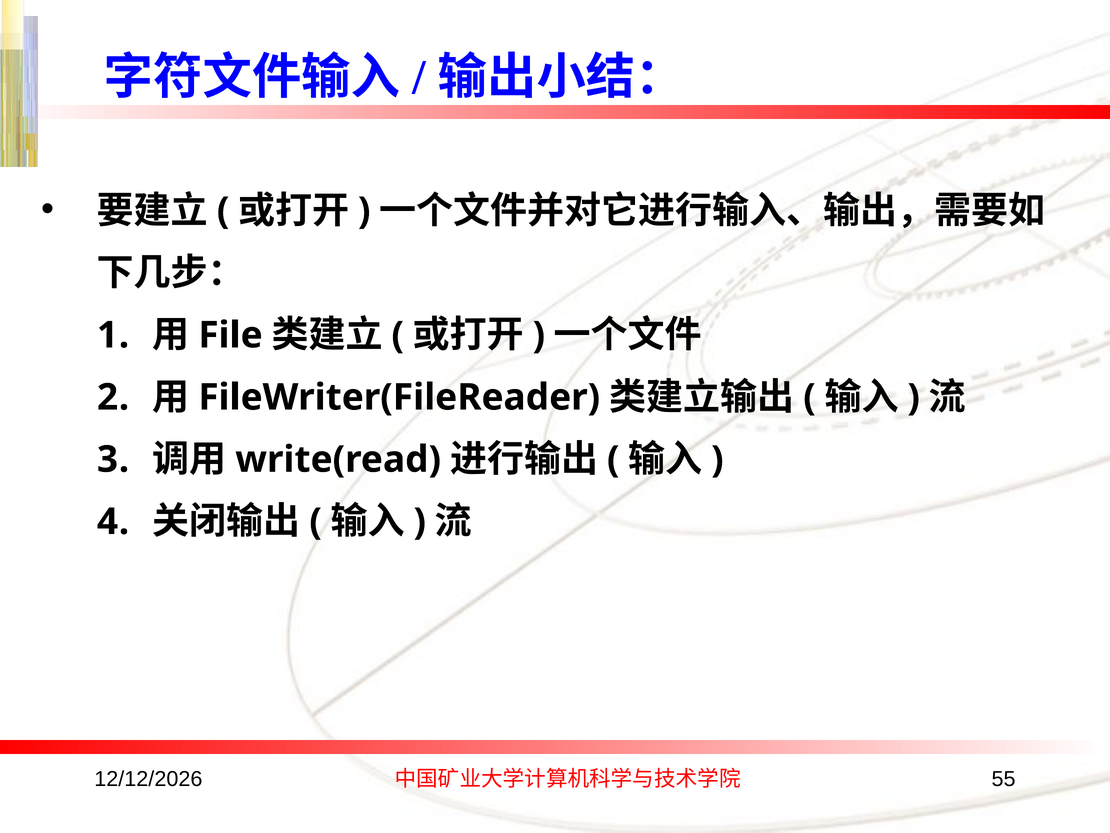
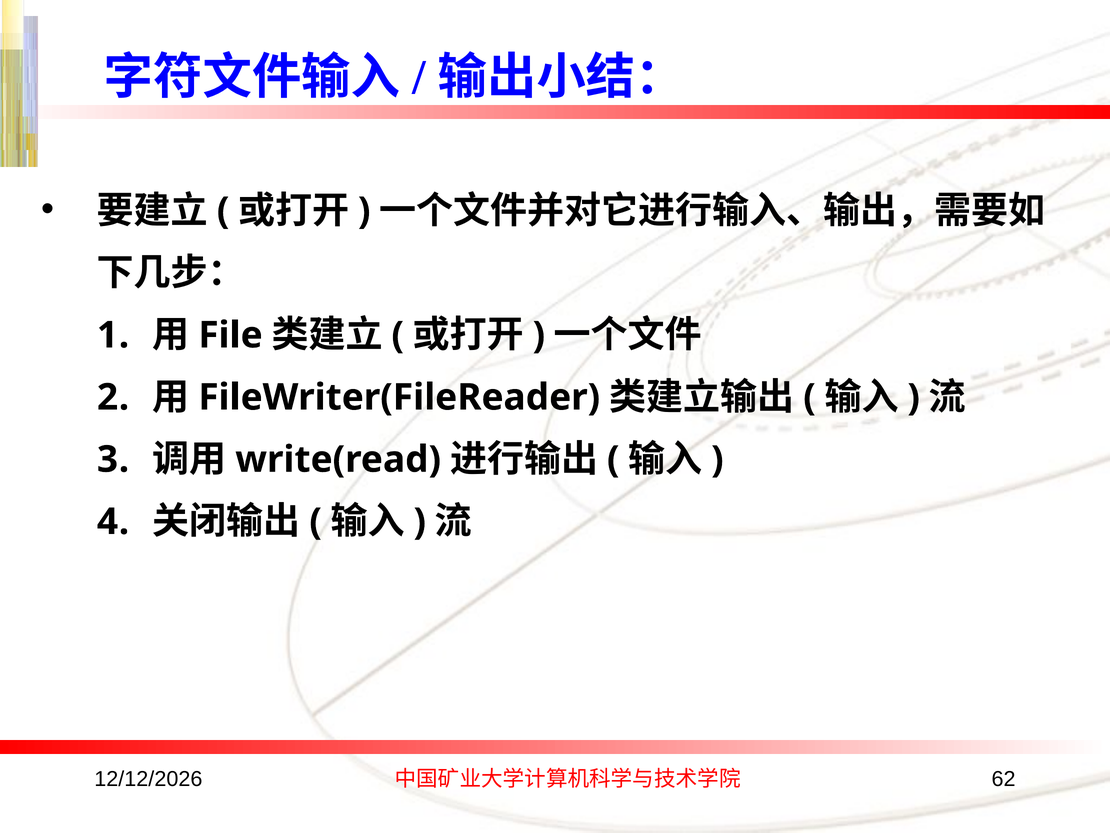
55: 55 -> 62 (1004, 779)
